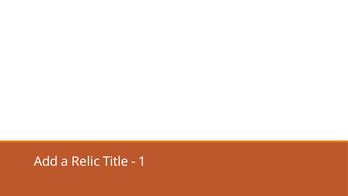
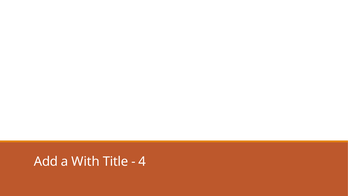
Relic: Relic -> With (86, 161)
1: 1 -> 4 (142, 161)
